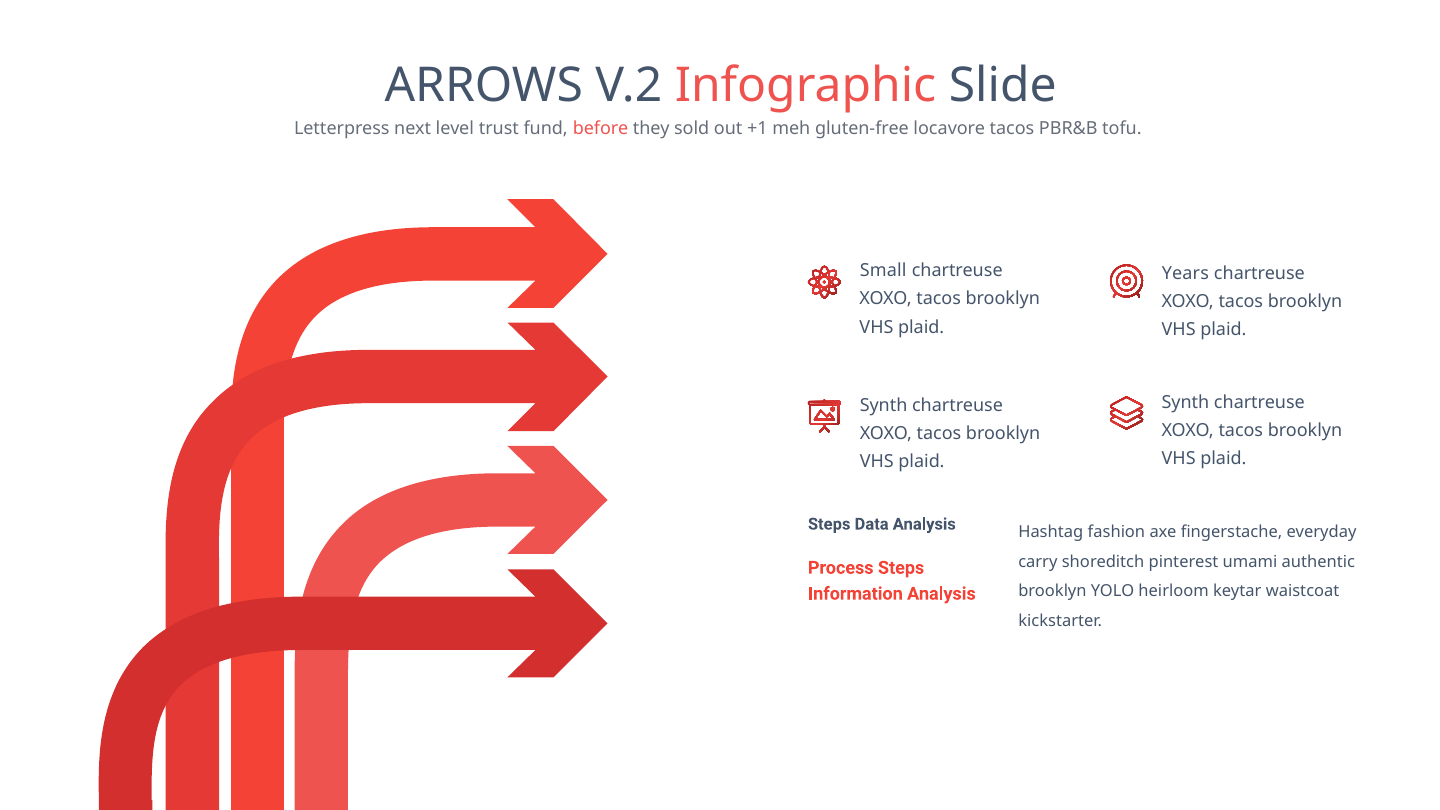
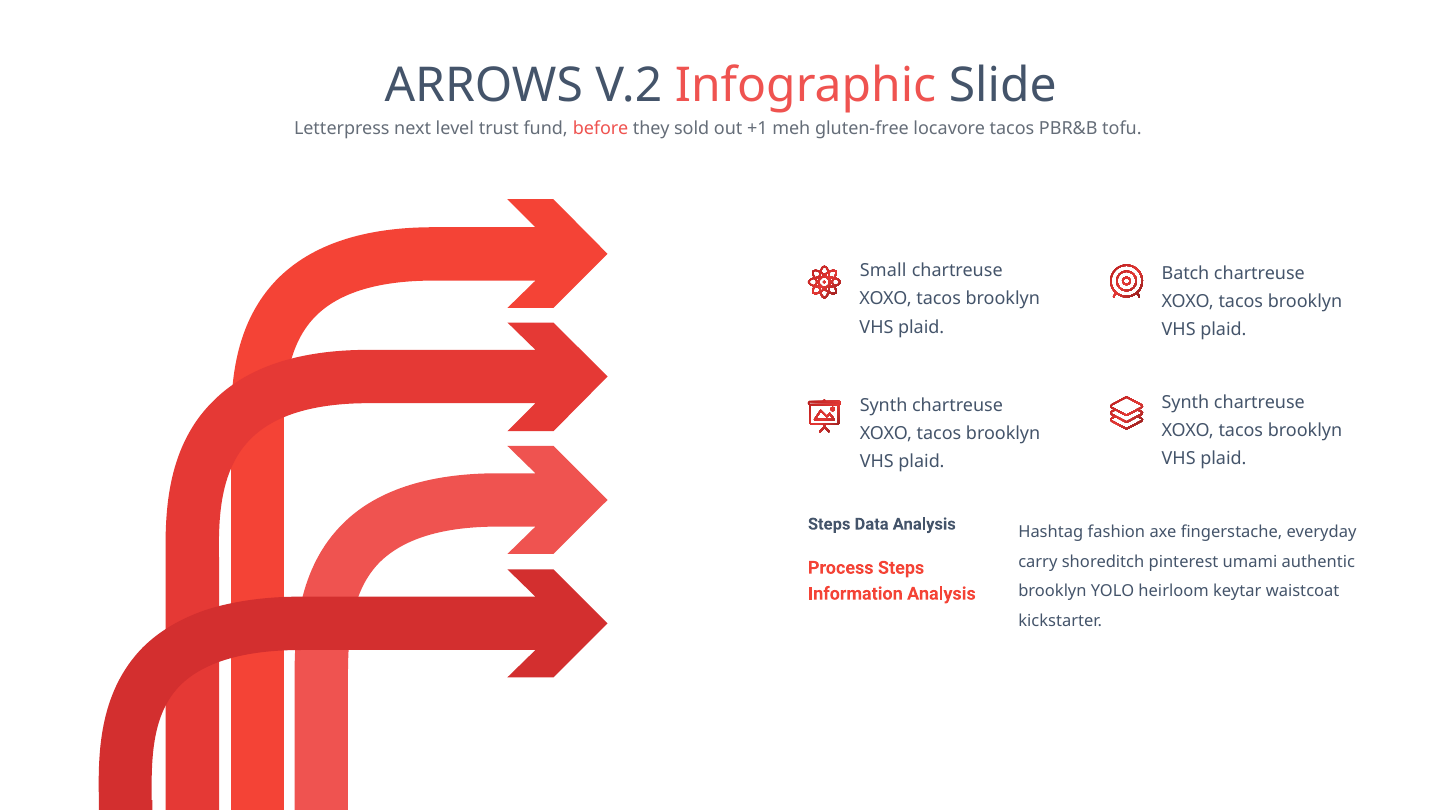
Years: Years -> Batch (1186, 273)
